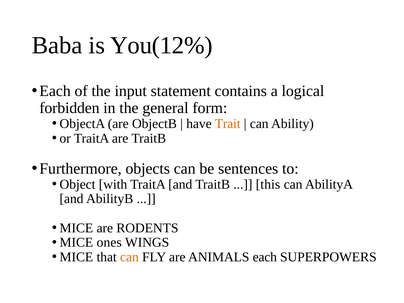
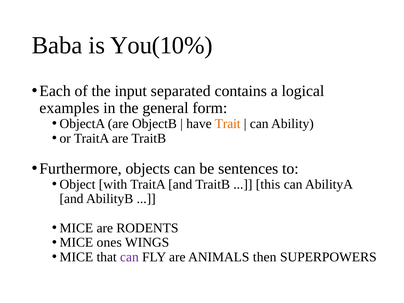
You(12%: You(12% -> You(10% (161, 45)
statement: statement -> separated (181, 91)
forbidden: forbidden -> examples (69, 108)
can colour: orange -> purple (129, 257)
ANIMALS each: each -> then (265, 257)
